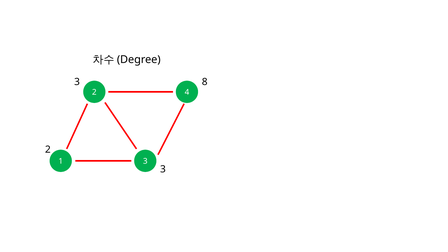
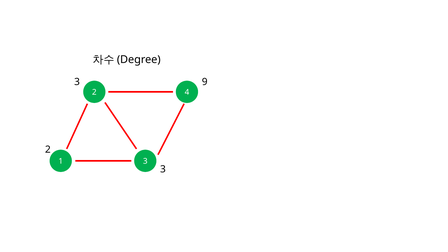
8: 8 -> 9 (205, 82)
